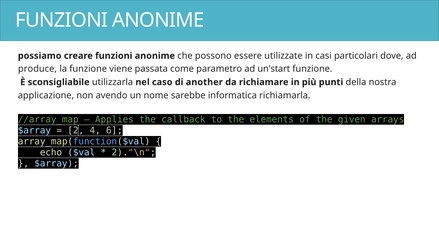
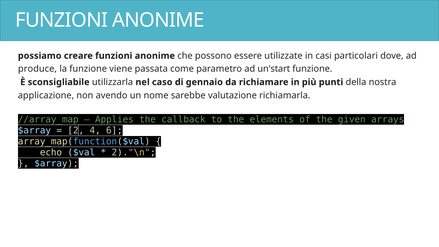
another: another -> gennaio (204, 82)
informatica: informatica -> valutazione (232, 95)
